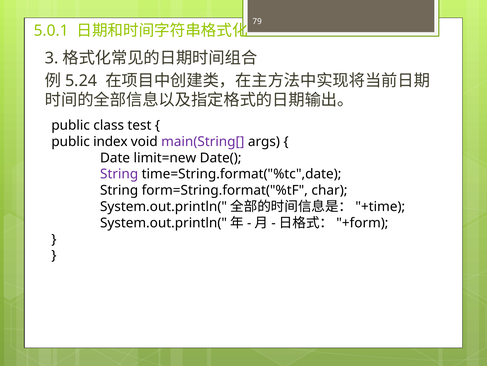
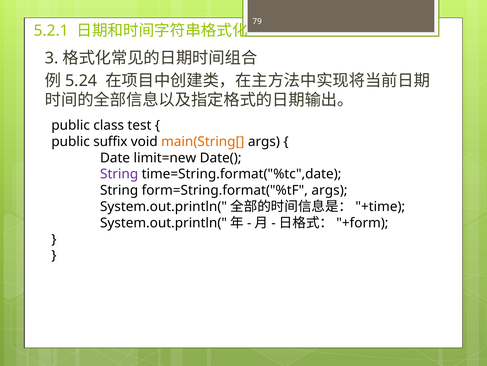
5.0.1: 5.0.1 -> 5.2.1 (51, 31)
index: index -> suffix (110, 141)
main(String[ colour: purple -> orange (203, 141)
form=String.format("%tF char: char -> args (329, 190)
